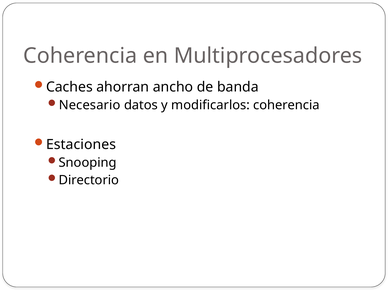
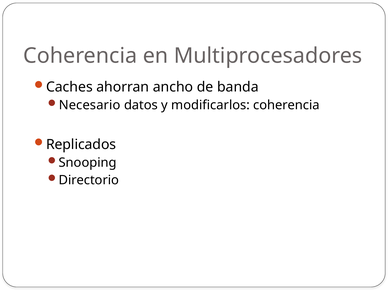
Estaciones: Estaciones -> Replicados (81, 144)
